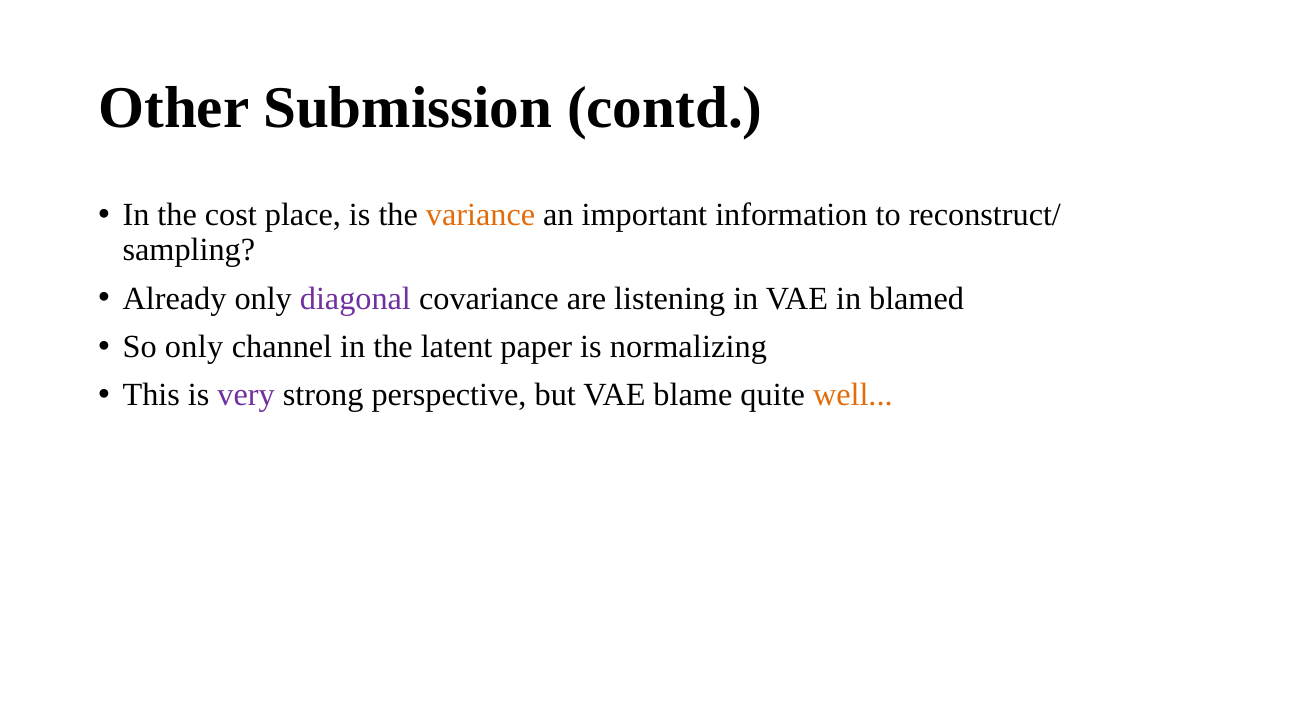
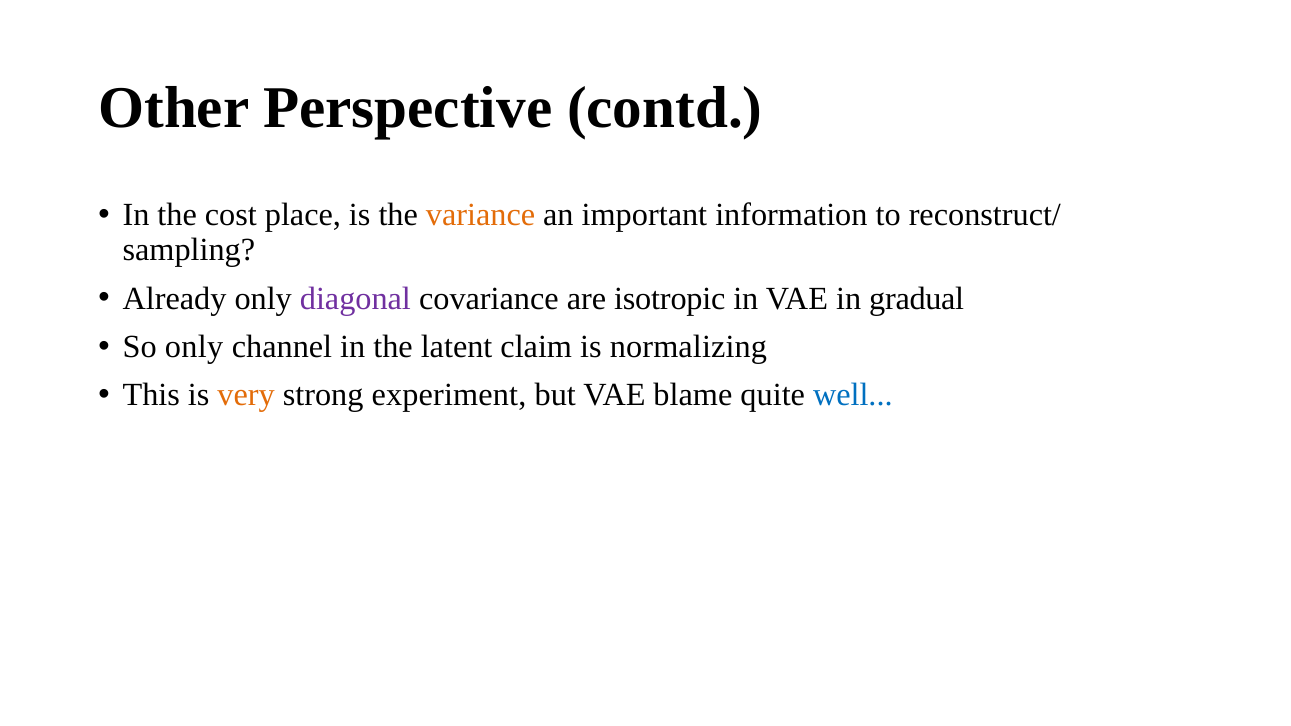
Submission: Submission -> Perspective (408, 108)
listening: listening -> isotropic (670, 299)
blamed: blamed -> gradual (917, 299)
paper: paper -> claim (536, 347)
very colour: purple -> orange (246, 395)
perspective: perspective -> experiment (449, 395)
well colour: orange -> blue (853, 395)
